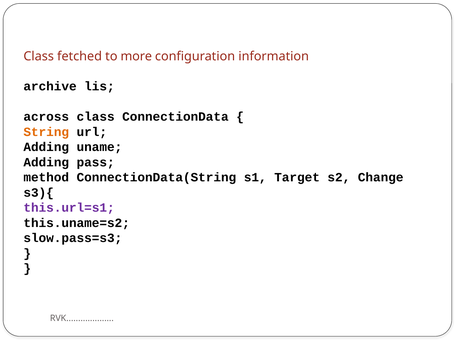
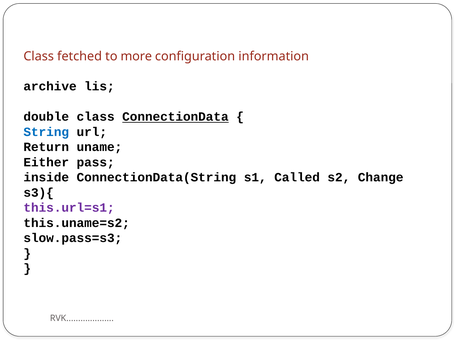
across: across -> double (46, 117)
ConnectionData underline: none -> present (175, 117)
String colour: orange -> blue (46, 132)
Adding: Adding -> Return (46, 147)
Adding: Adding -> Either (46, 162)
method: method -> inside (46, 178)
Target: Target -> Called (297, 178)
